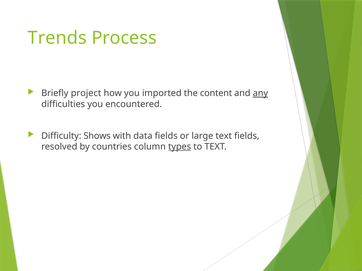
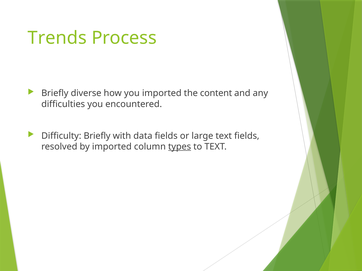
project: project -> diverse (86, 93)
any underline: present -> none (260, 93)
Difficulty Shows: Shows -> Briefly (97, 136)
by countries: countries -> imported (112, 147)
